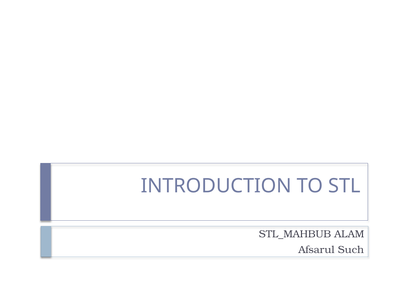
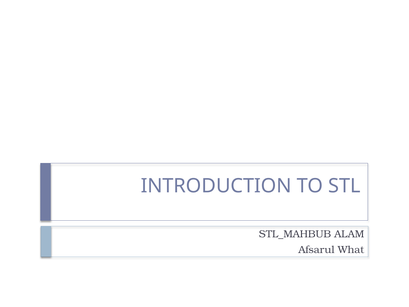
Such: Such -> What (351, 249)
